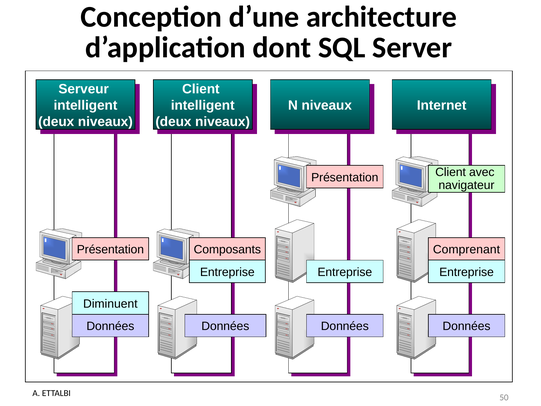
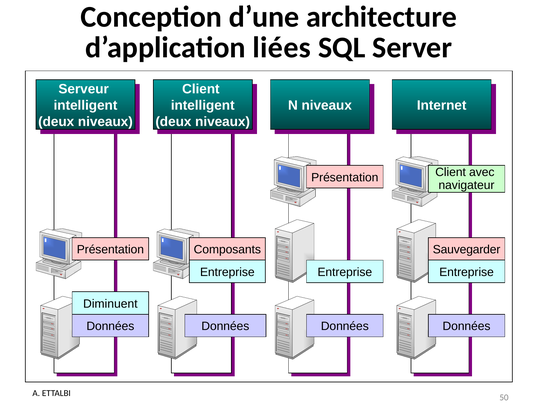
dont: dont -> liées (282, 48)
Comprenant: Comprenant -> Sauvegarder (467, 250)
